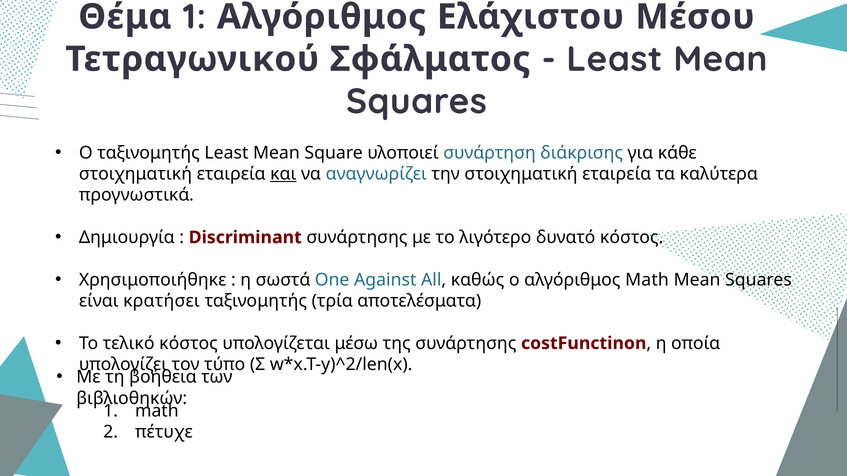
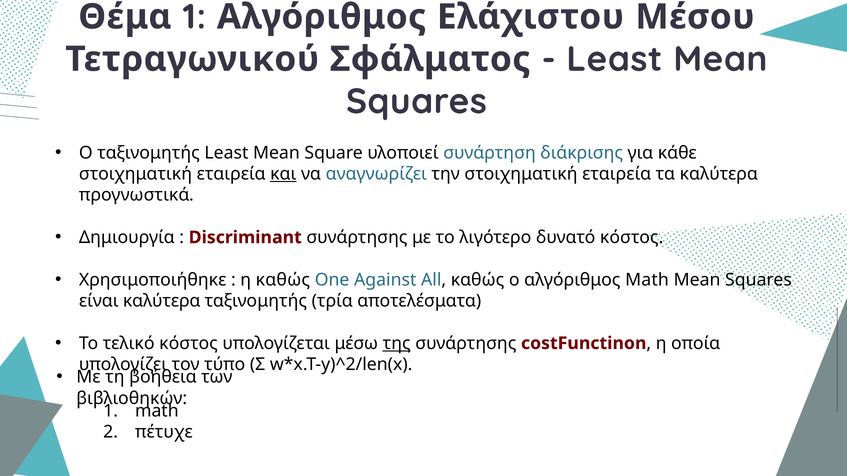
η σωστά: σωστά -> καθώς (283, 280)
είναι κρατήσει: κρατήσει -> καλύτερα (162, 301)
της underline: none -> present (397, 344)
